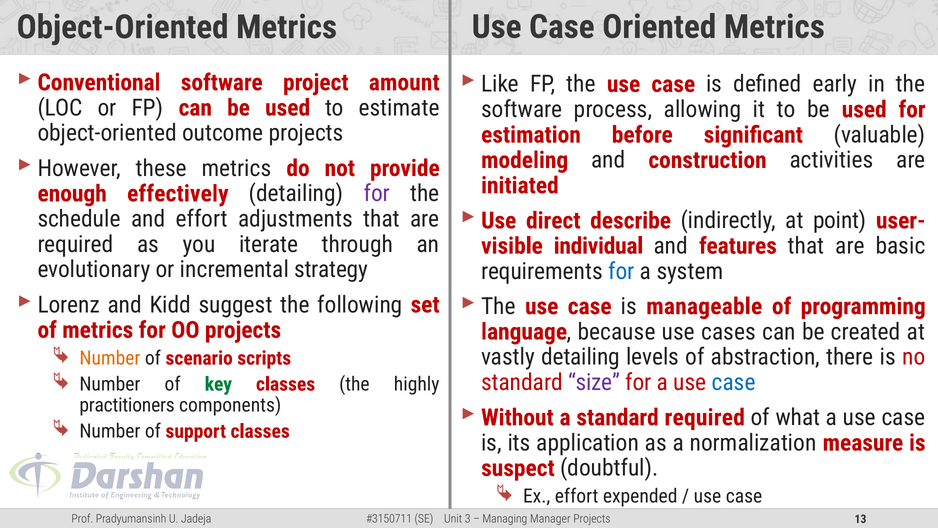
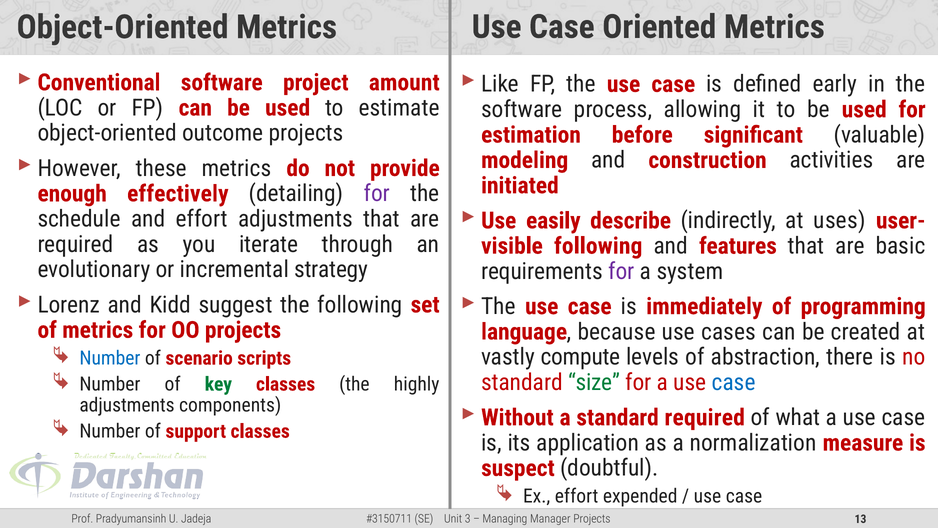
direct: direct -> easily (553, 221)
point: point -> uses (840, 221)
individual: individual -> following (598, 246)
for colour: blue -> purple (621, 271)
manageable: manageable -> immediately (704, 306)
vastly detailing: detailing -> compute (581, 357)
Number colour: orange -> blue (110, 358)
size colour: purple -> green (594, 382)
practitioners: practitioners -> adjustments (127, 405)
